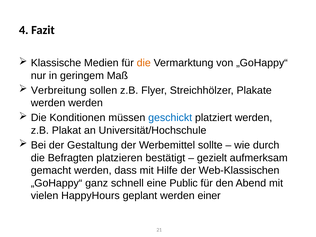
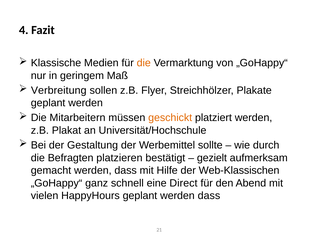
werden: werden -> geplant (48, 103)
Konditionen: Konditionen -> Mitarbeitern (77, 118)
geschickt colour: blue -> orange (170, 118)
Public: Public -> Direct (184, 183)
geplant werden einer: einer -> dass (209, 196)
